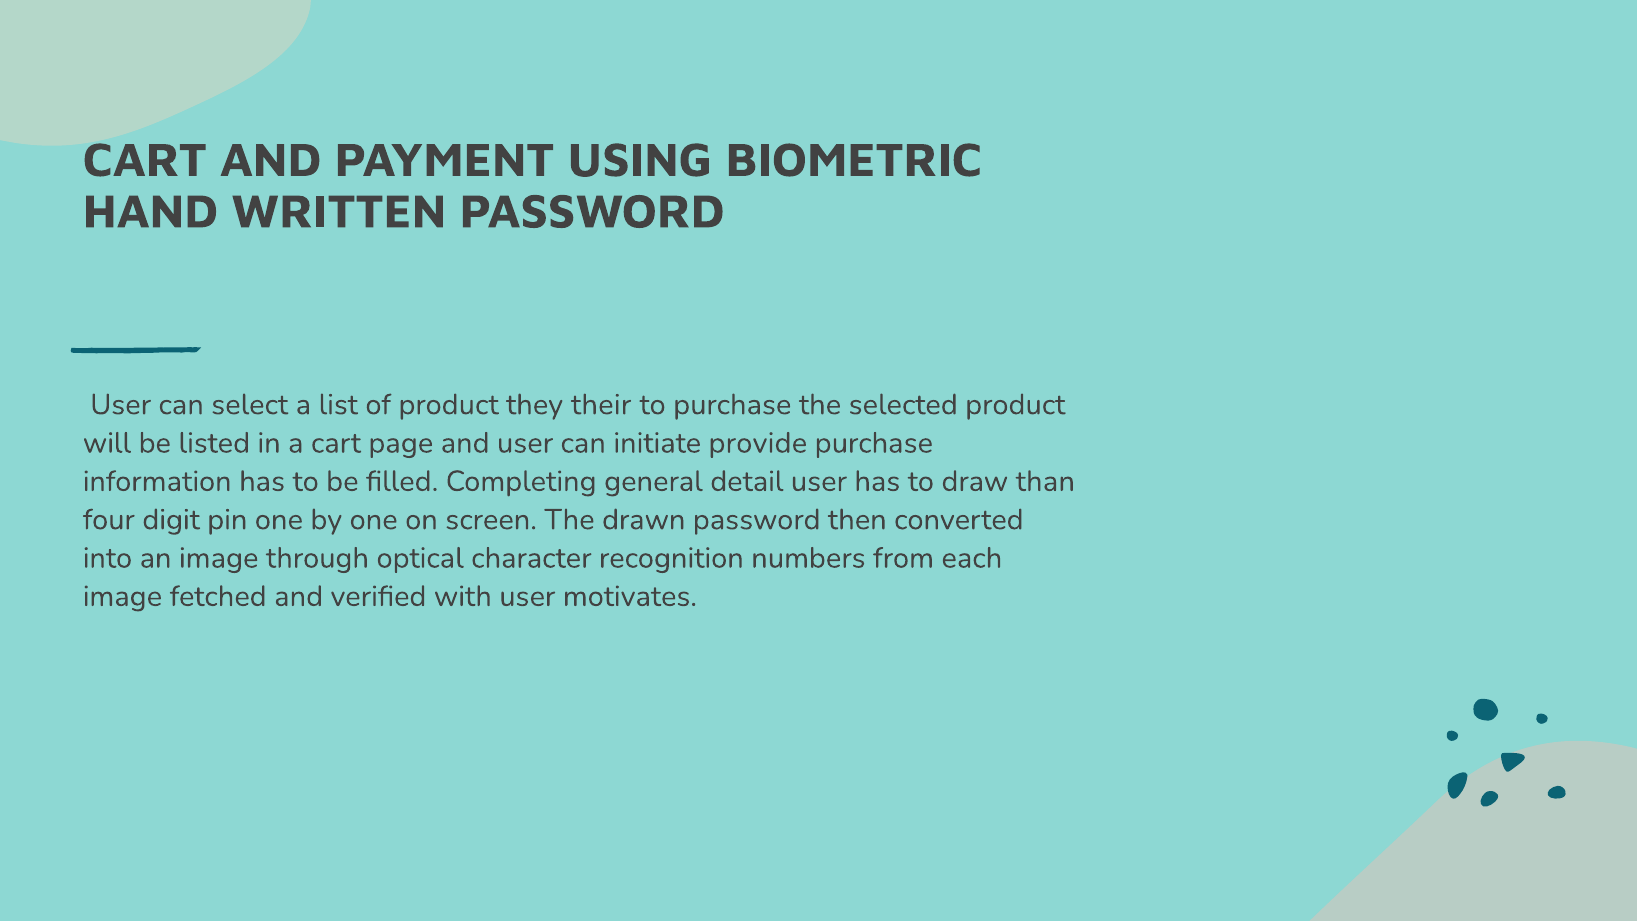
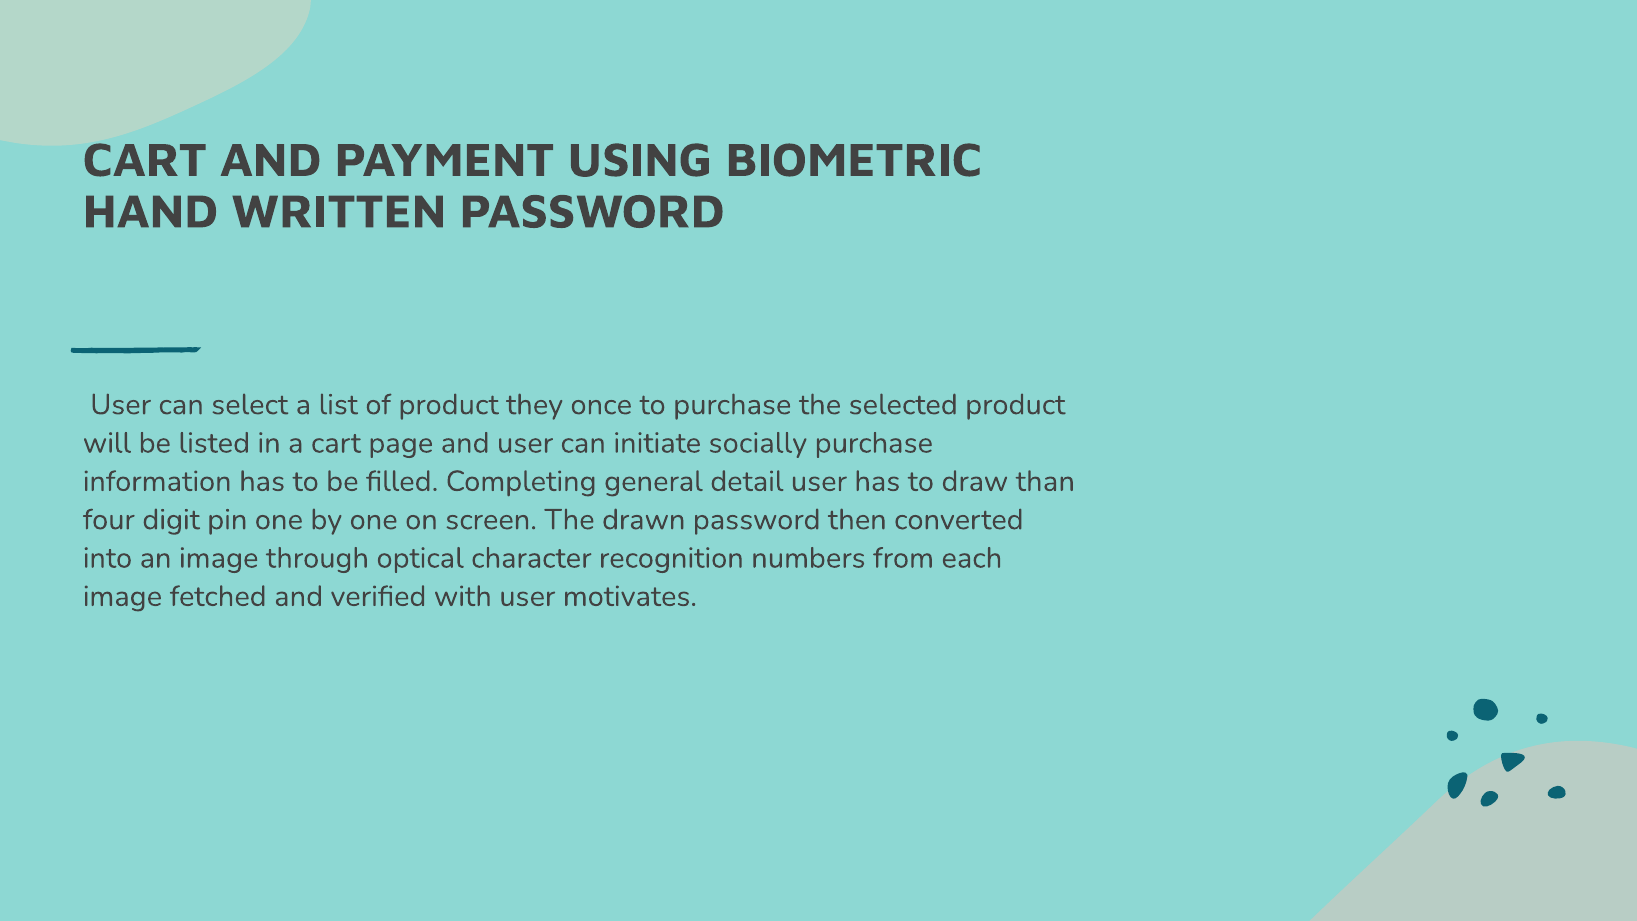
their: their -> once (601, 405)
provide: provide -> socially (758, 443)
